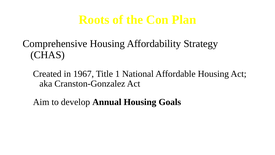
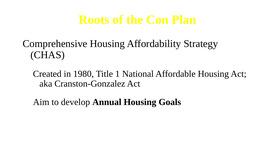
1967: 1967 -> 1980 (84, 74)
